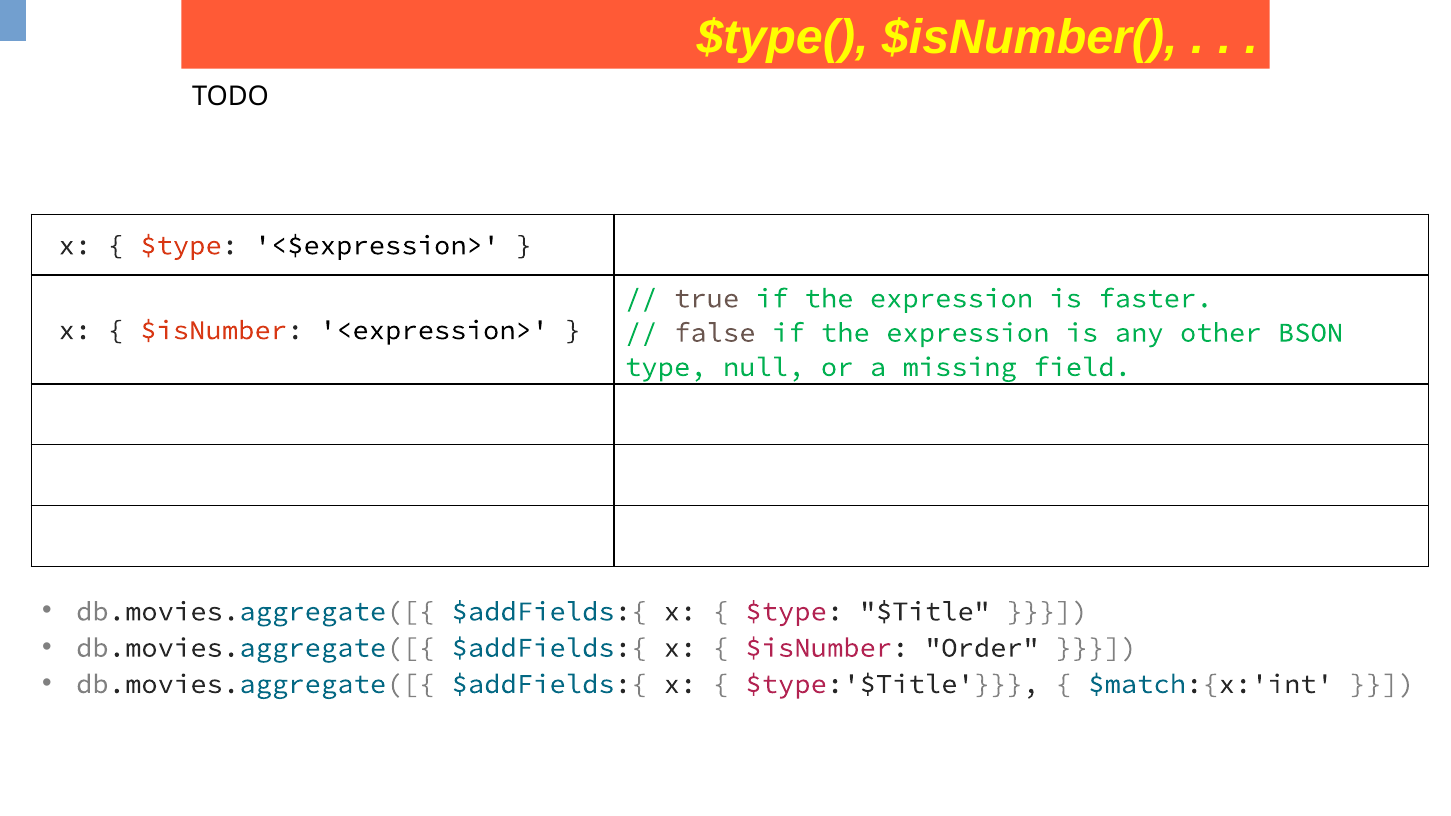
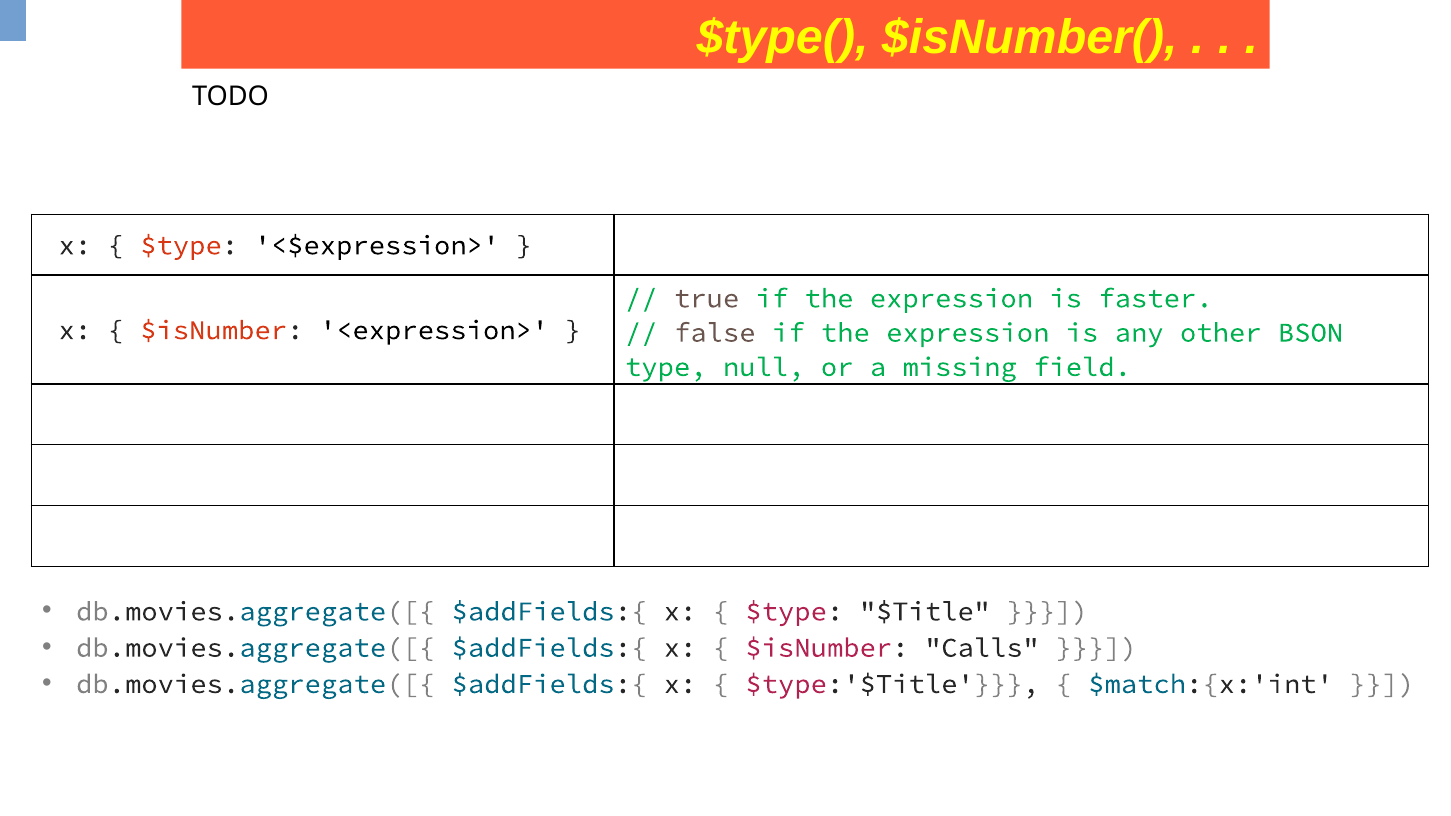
Order: Order -> Calls (982, 648)
